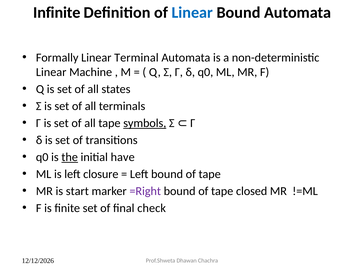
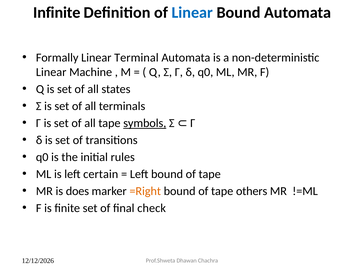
the underline: present -> none (70, 157)
have: have -> rules (123, 157)
closure: closure -> certain (101, 174)
start: start -> does (77, 191)
=Right colour: purple -> orange (145, 191)
closed: closed -> others (252, 191)
